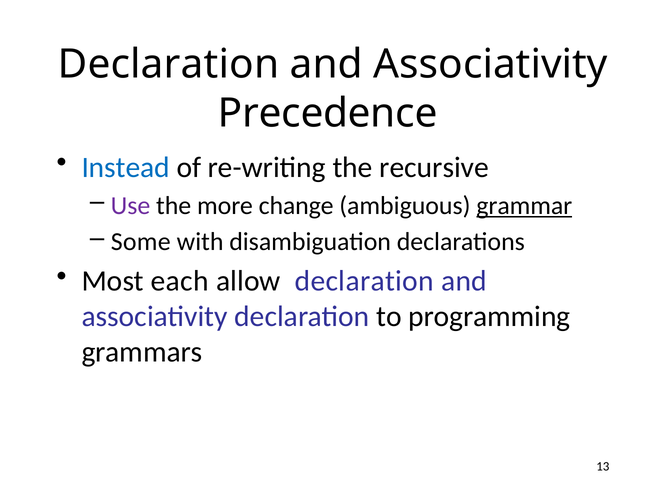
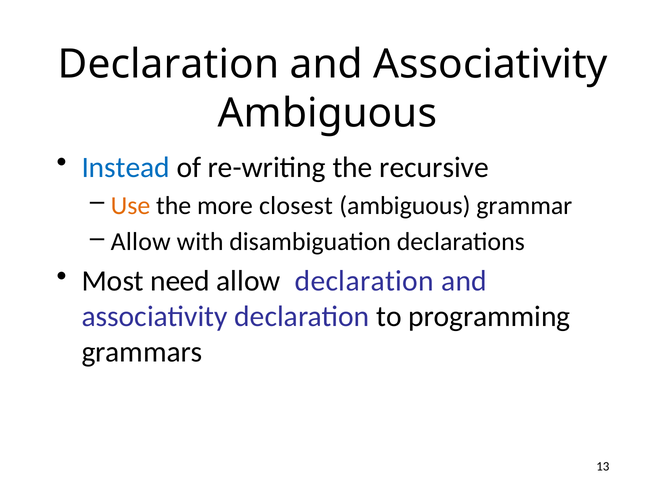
Precedence: Precedence -> Ambiguous (328, 113)
Use colour: purple -> orange (131, 206)
change: change -> closest (296, 206)
grammar underline: present -> none (524, 206)
Some: Some -> Allow (141, 242)
each: each -> need (180, 281)
